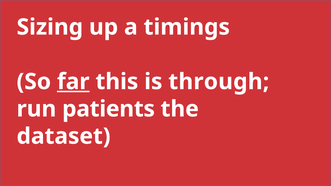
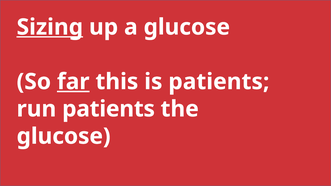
Sizing underline: none -> present (50, 27)
a timings: timings -> glucose (187, 27)
is through: through -> patients (219, 82)
dataset: dataset -> glucose (64, 136)
